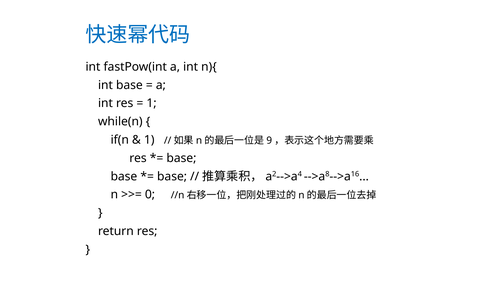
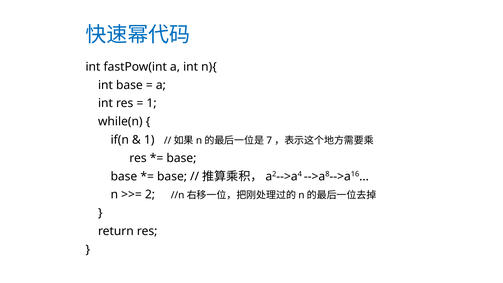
9: 9 -> 7 (269, 141)
0: 0 -> 2 (150, 195)
